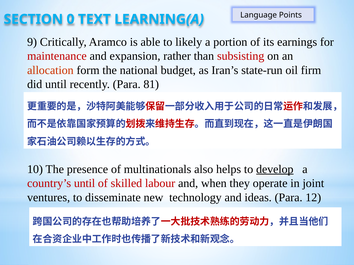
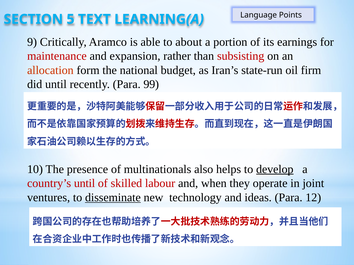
0: 0 -> 5 (71, 19)
likely: likely -> about (189, 42)
81: 81 -> 99 (151, 85)
disseminate underline: none -> present (113, 198)
